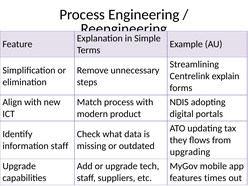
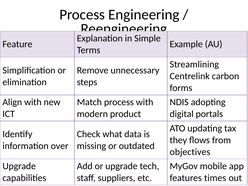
explain: explain -> carbon (226, 76)
information staff: staff -> over (60, 146)
upgrading: upgrading -> objectives (190, 152)
